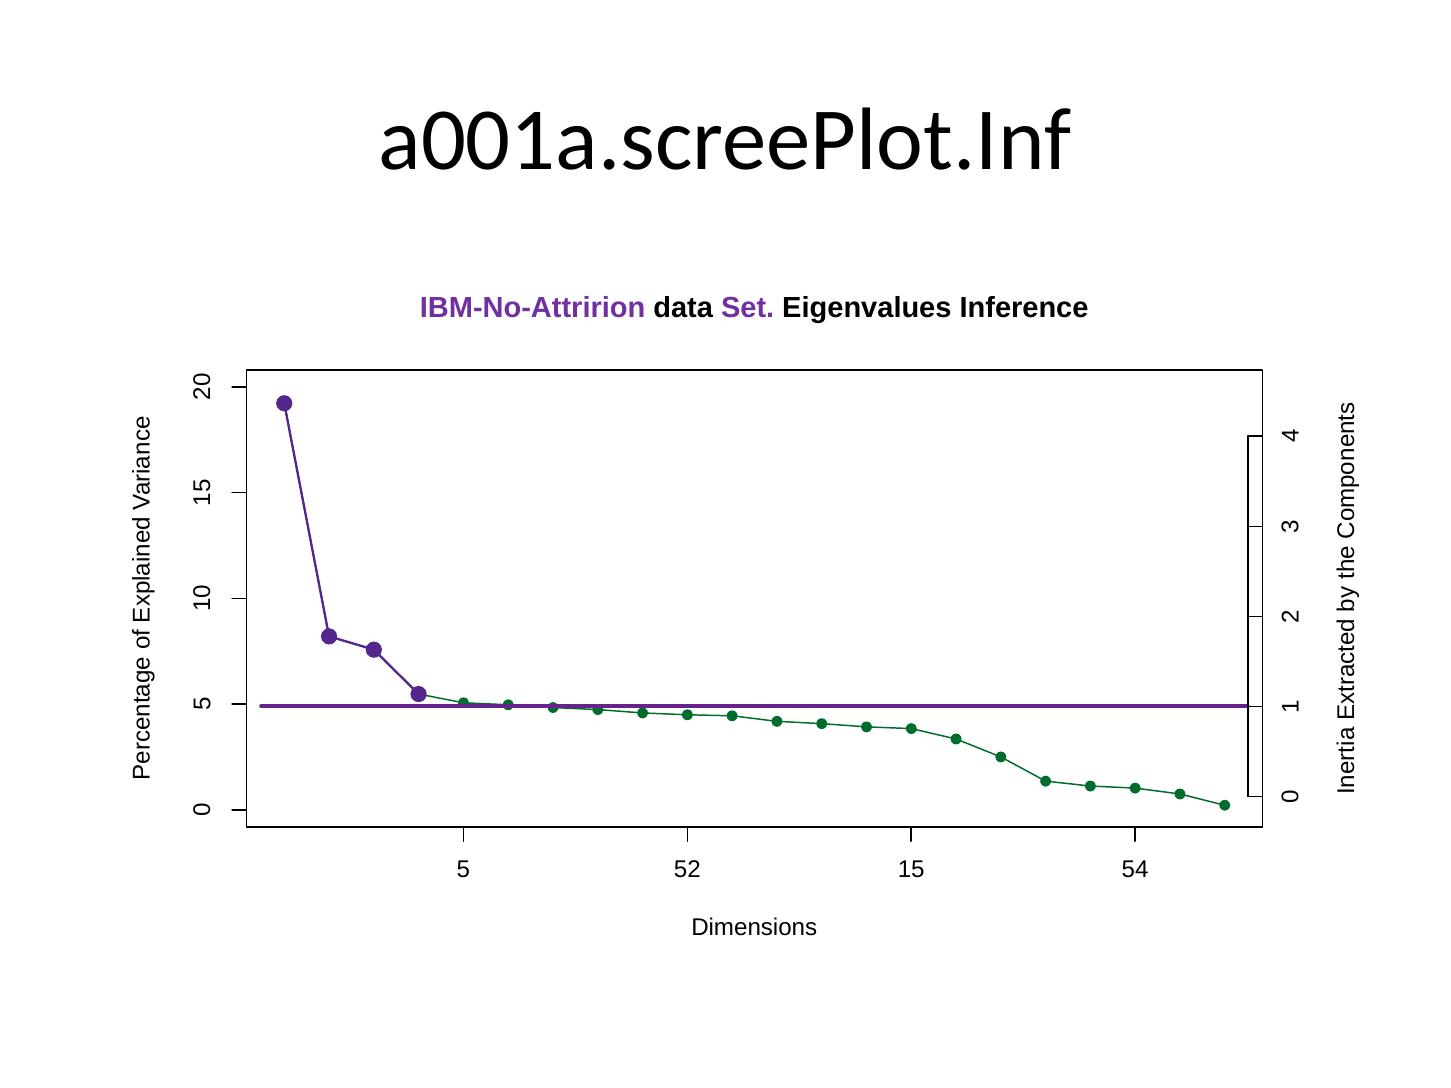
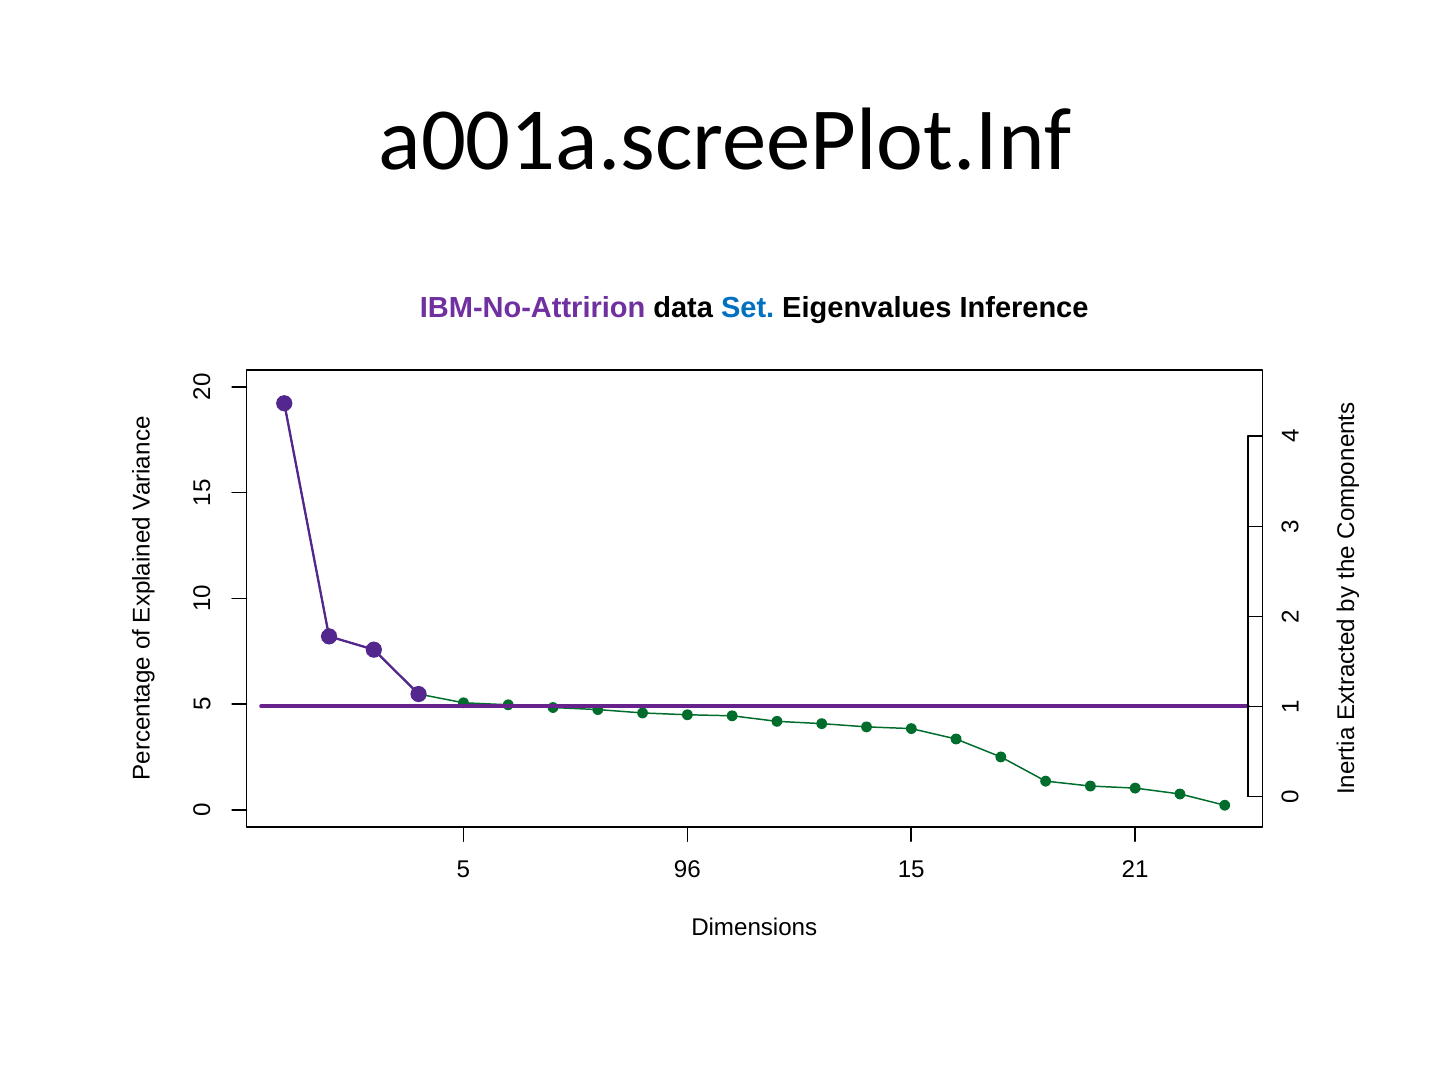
Set colour: purple -> blue (748, 308)
52: 52 -> 96 (687, 870)
54: 54 -> 21 (1135, 870)
